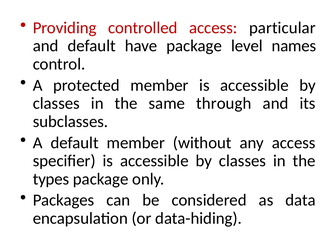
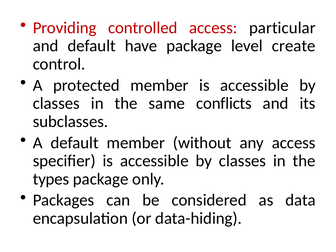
names: names -> create (294, 46)
through: through -> conflicts (224, 103)
